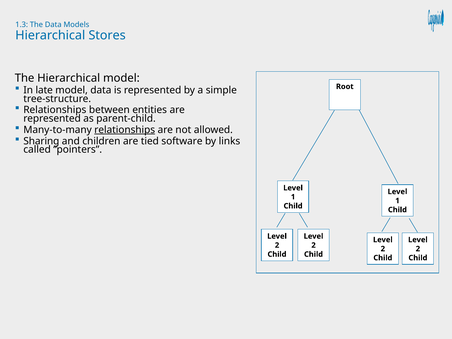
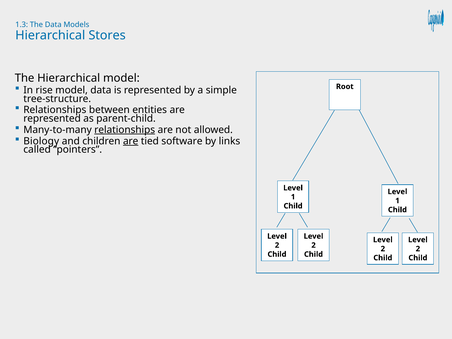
late: late -> rise (44, 90)
Sharing: Sharing -> Biology (41, 141)
are underline: none -> present (131, 141)
